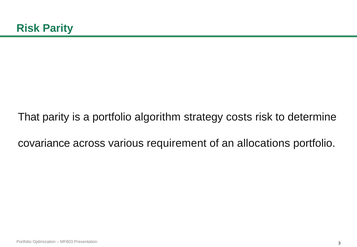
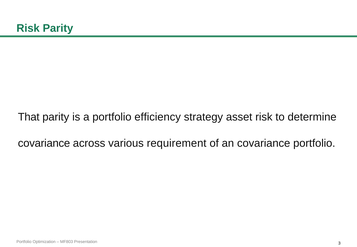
algorithm: algorithm -> efficiency (158, 117)
costs: costs -> asset (239, 117)
an allocations: allocations -> covariance (264, 143)
